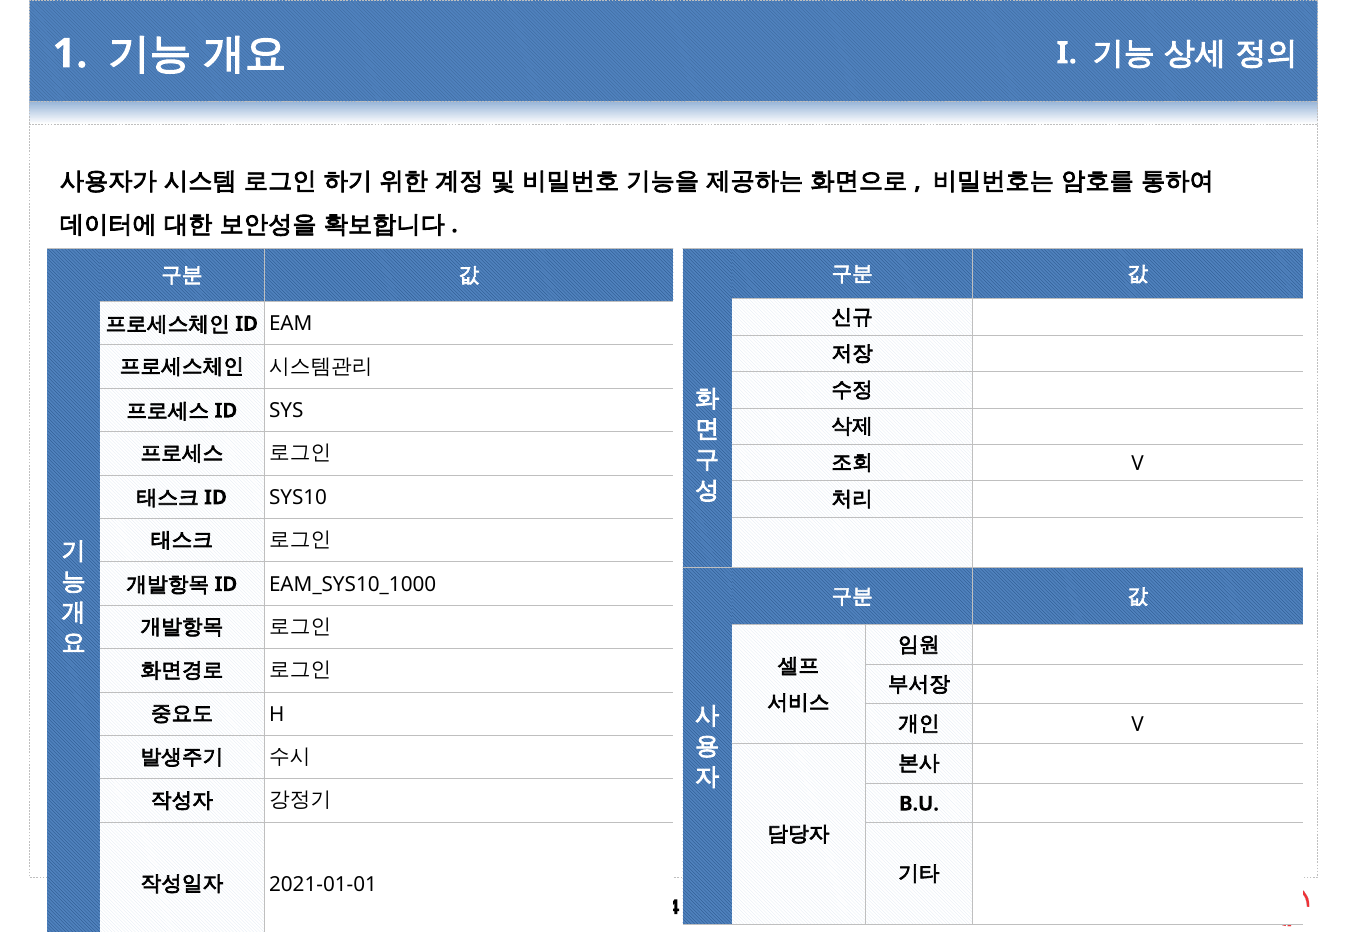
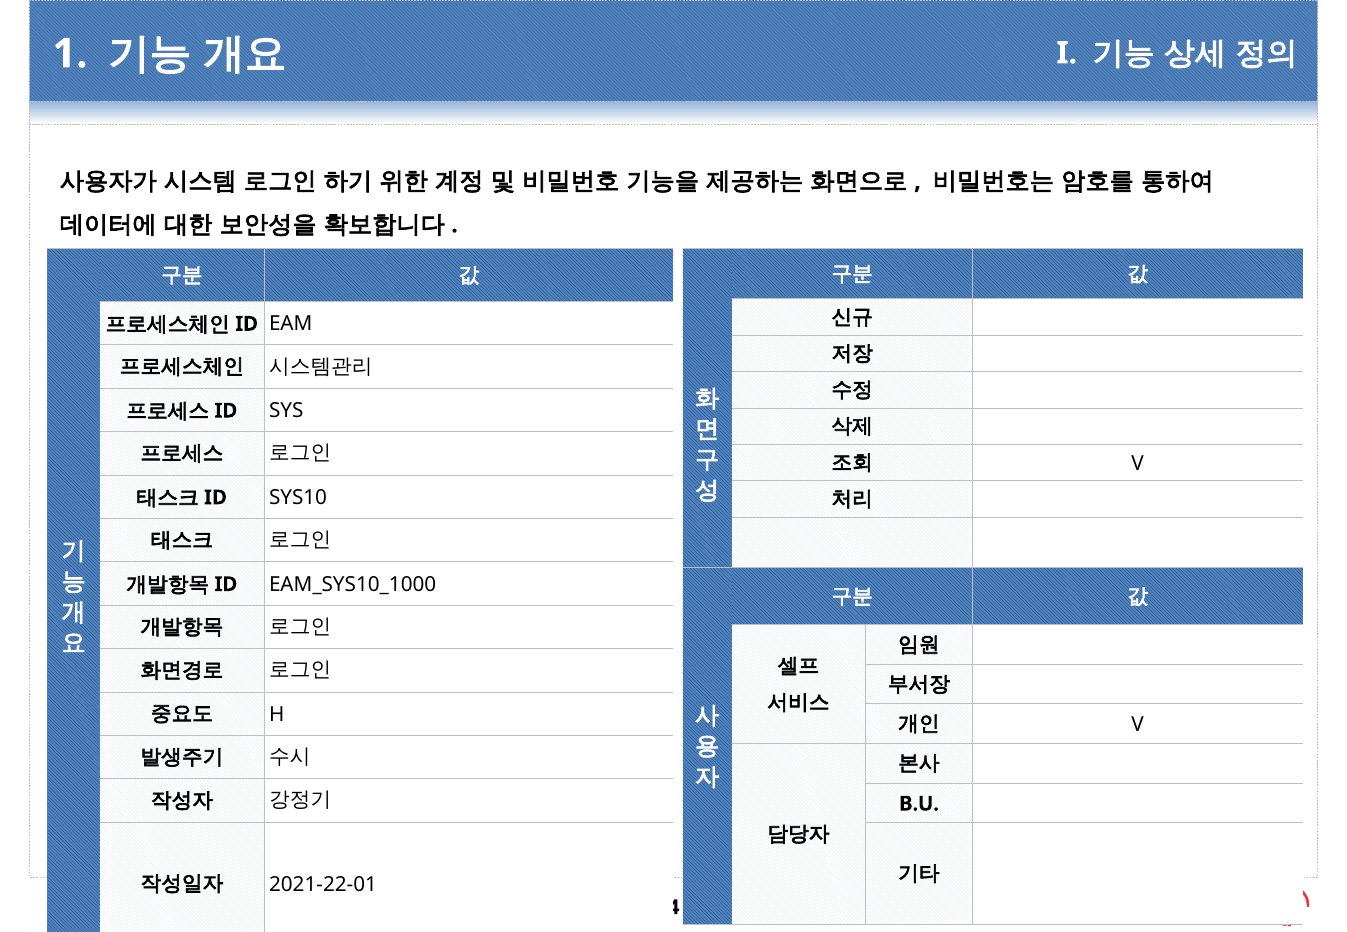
2021-01-01: 2021-01-01 -> 2021-22-01 (323, 885)
